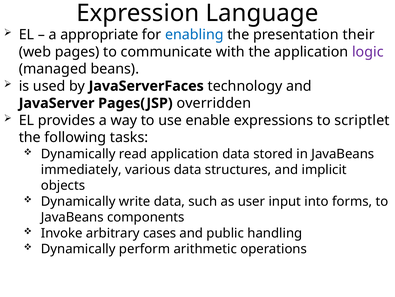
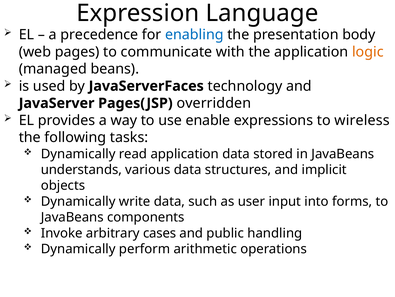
appropriate: appropriate -> precedence (99, 35)
their: their -> body (359, 35)
logic colour: purple -> orange (368, 52)
scriptlet: scriptlet -> wireless (362, 120)
immediately: immediately -> understands (81, 169)
